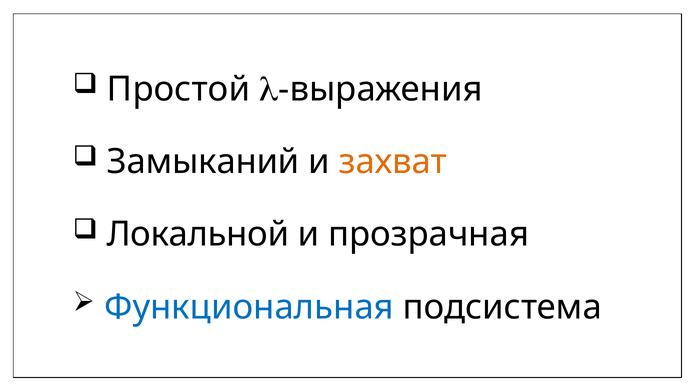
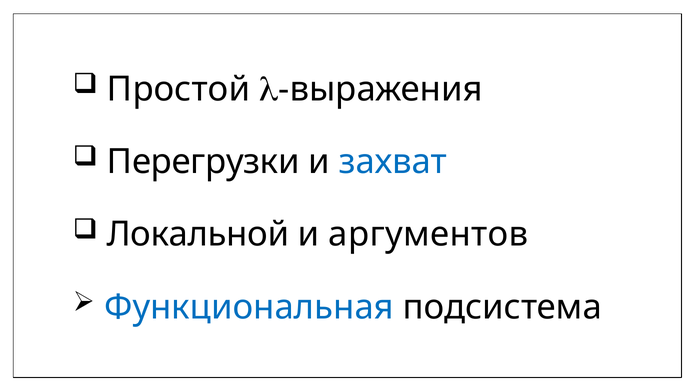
Замыканий: Замыканий -> Перегрузки (203, 162)
захват colour: orange -> blue (393, 162)
прозрачная: прозрачная -> аргументов (428, 234)
